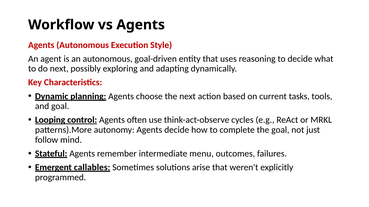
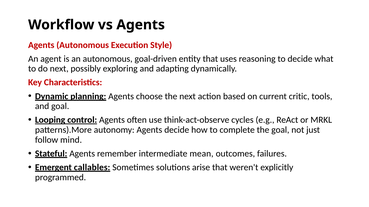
tasks: tasks -> critic (299, 96)
menu: menu -> mean (202, 154)
